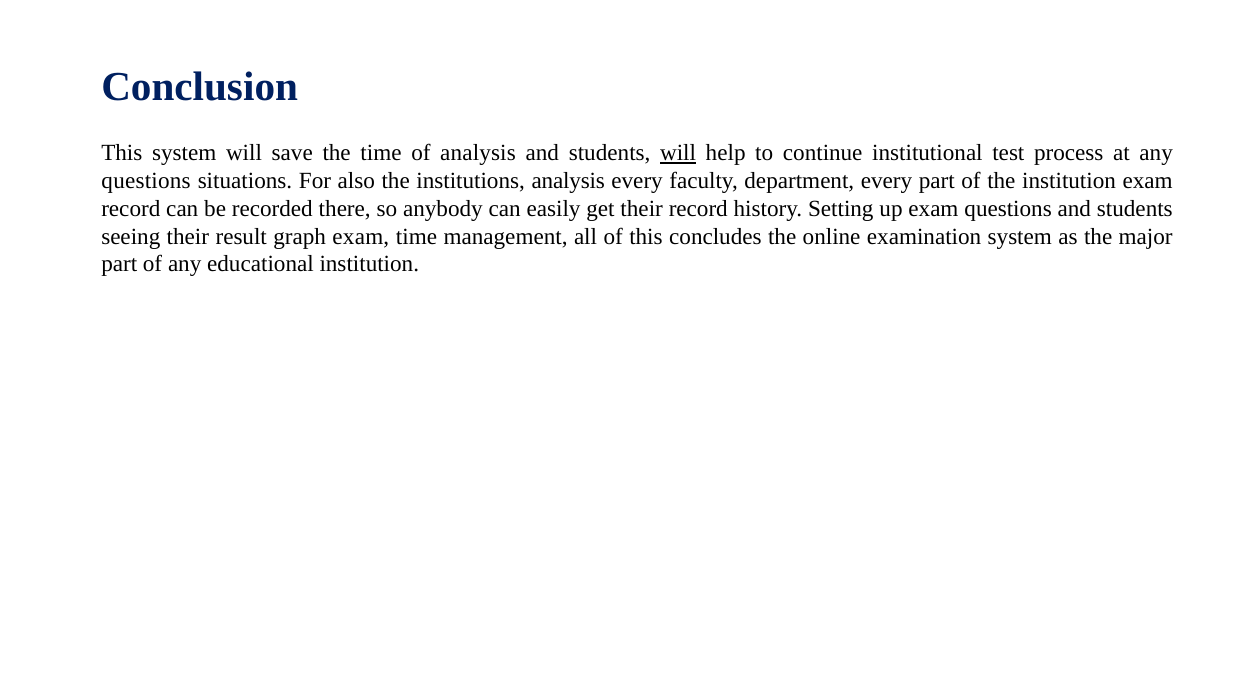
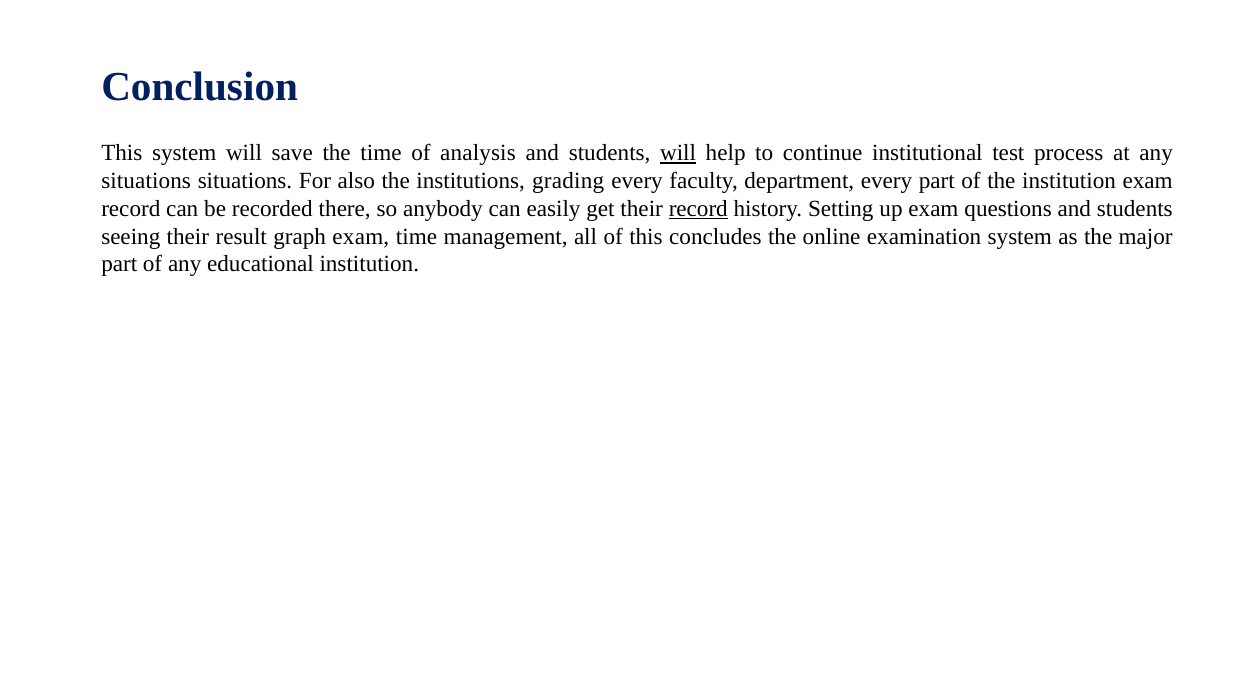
questions: questions -> situations (146, 181)
institutions analysis: analysis -> grading (568, 181)
record underline: none -> present (698, 209)
